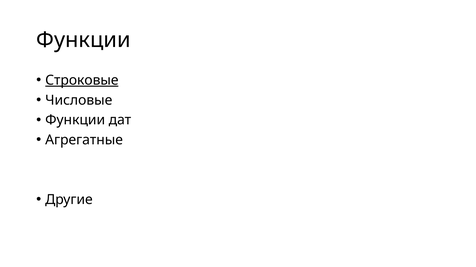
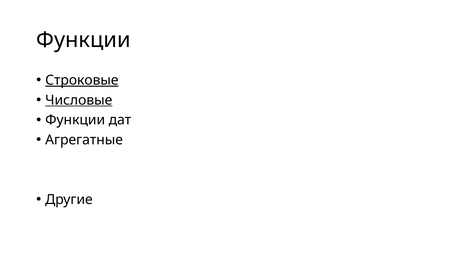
Числовые underline: none -> present (79, 100)
